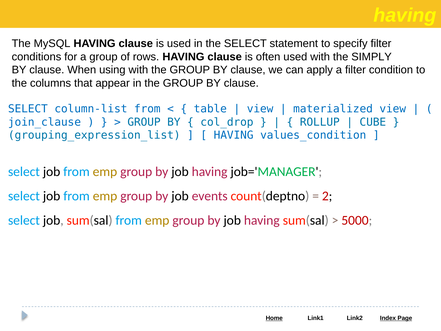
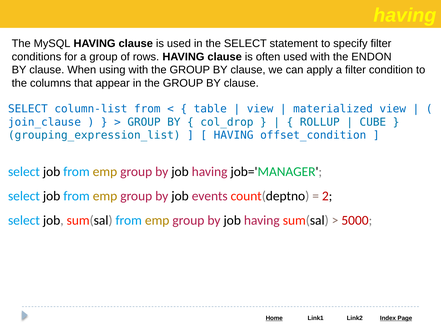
SIMPLY: SIMPLY -> ENDON (371, 57)
values_condition: values_condition -> offset_condition (313, 135)
